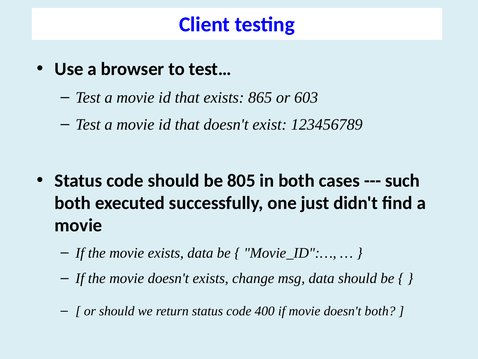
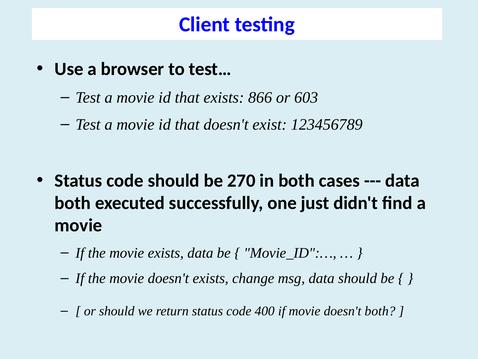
865: 865 -> 866 (260, 97)
805: 805 -> 270 (241, 180)
such: such -> data (402, 180)
